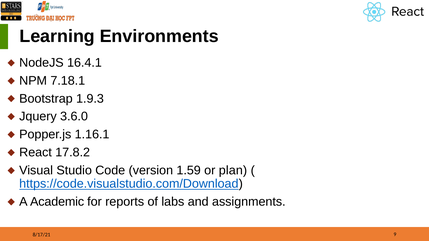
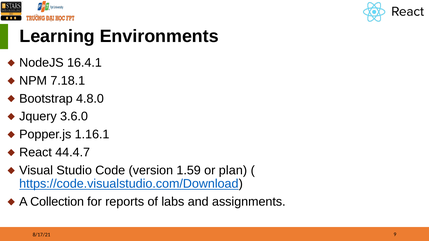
1.9.3: 1.9.3 -> 4.8.0 (90, 99)
17.8.2: 17.8.2 -> 44.4.7 (73, 153)
Academic: Academic -> Collection (57, 202)
